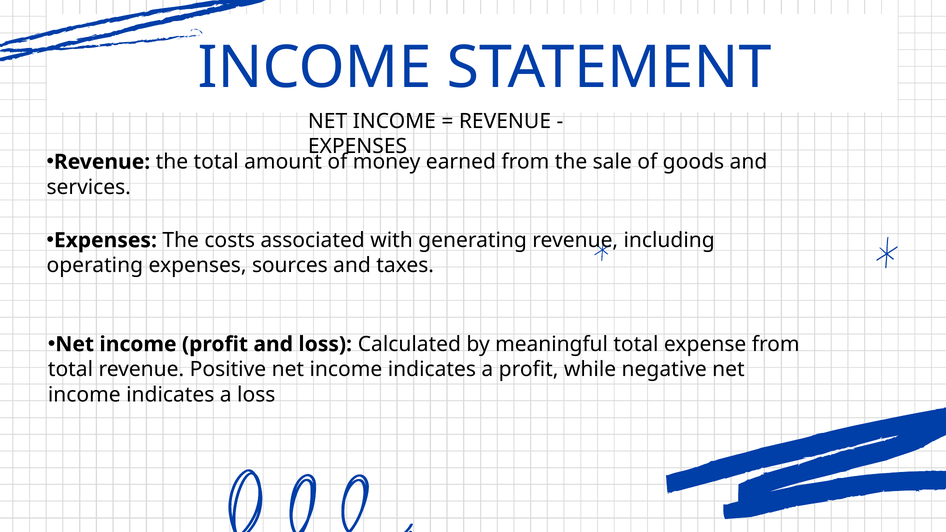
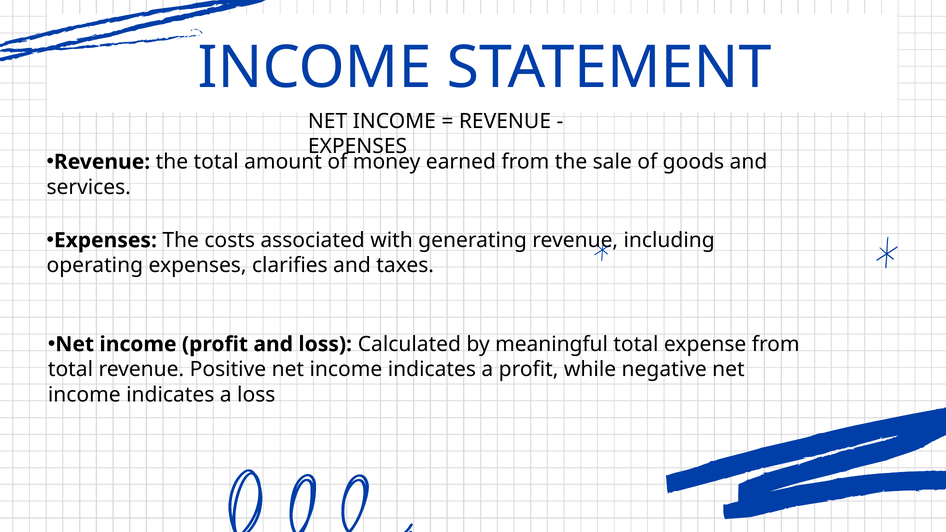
sources: sources -> clarifies (290, 266)
